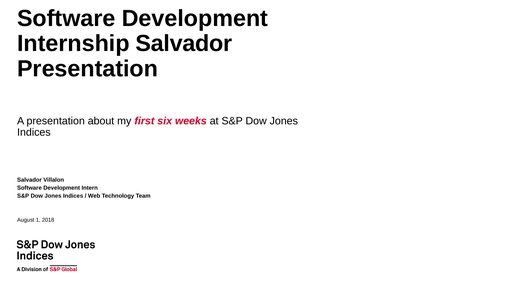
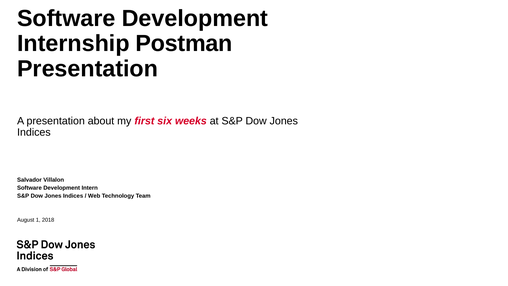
Internship Salvador: Salvador -> Postman (184, 44)
